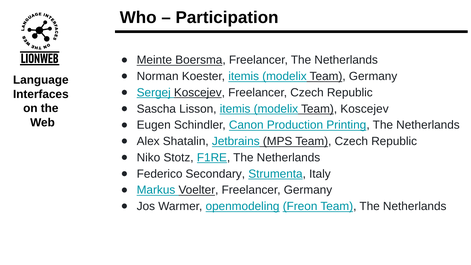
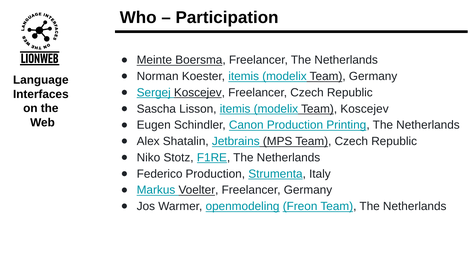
Federico Secondary: Secondary -> Production (215, 174)
